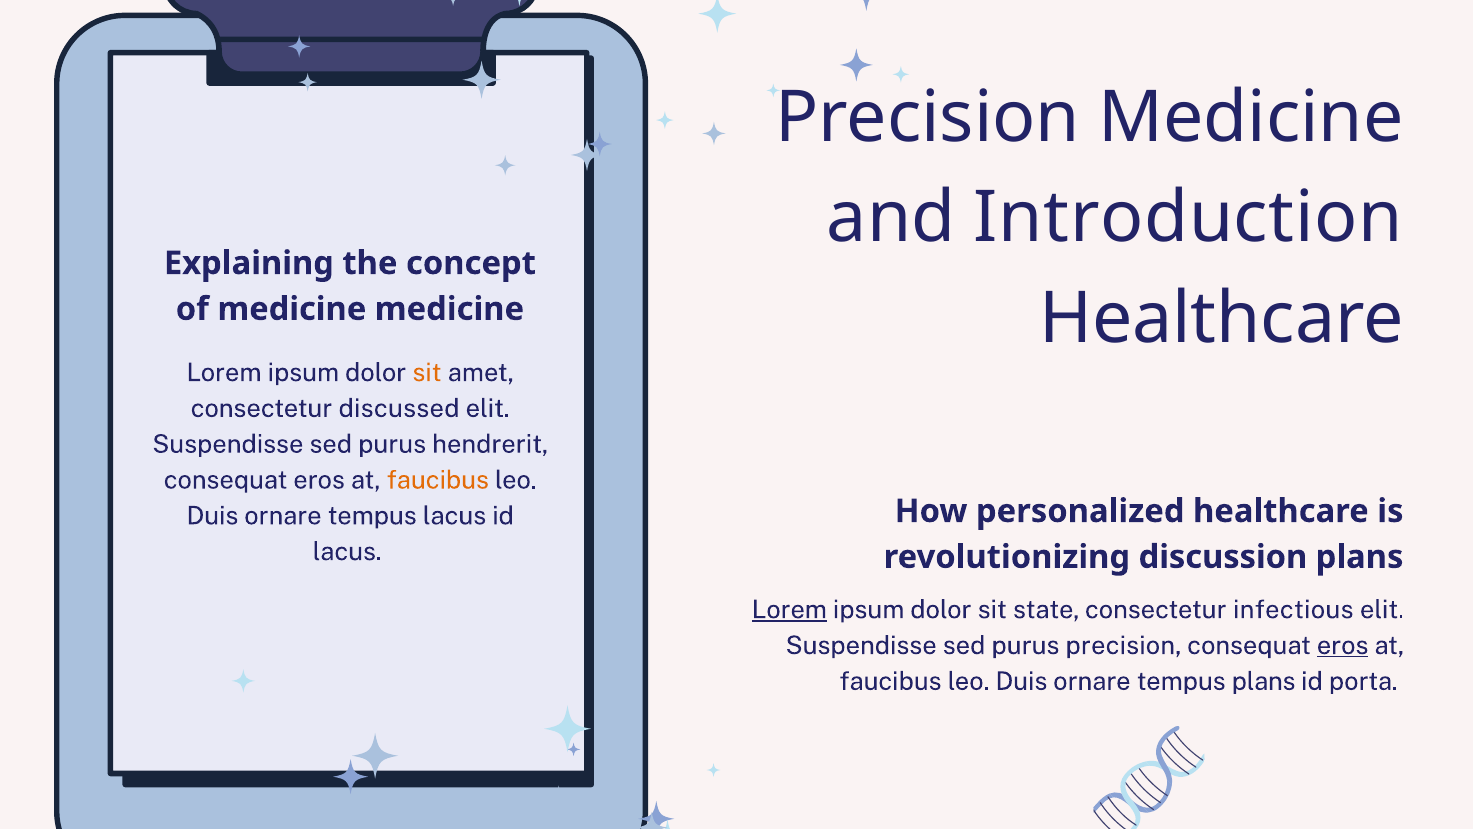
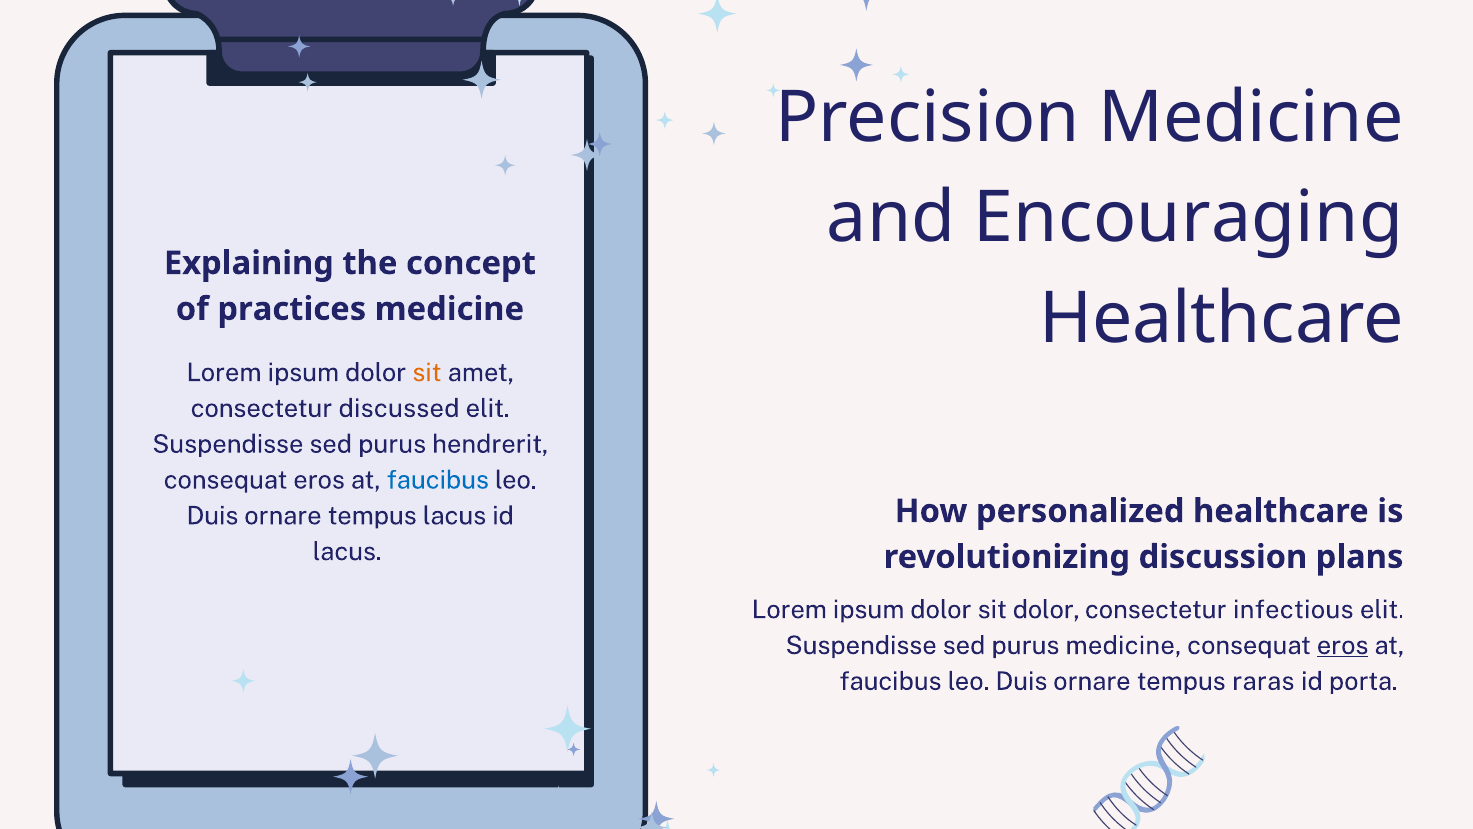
Introduction: Introduction -> Encouraging (1189, 218)
of medicine: medicine -> practices (292, 309)
faucibus colour: orange -> blue (438, 480)
Lorem underline: present -> none (789, 609)
sit state: state -> dolor (1046, 609)
purus precision: precision -> medicine (1123, 645)
tempus plans: plans -> raras (1263, 681)
